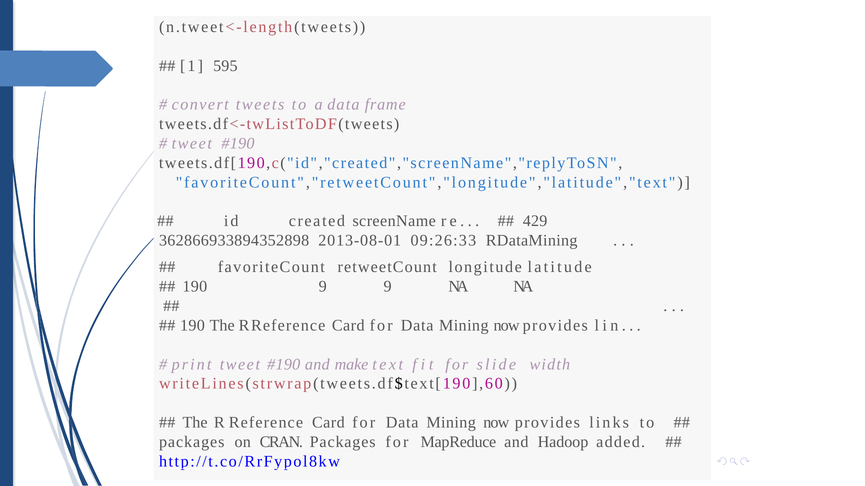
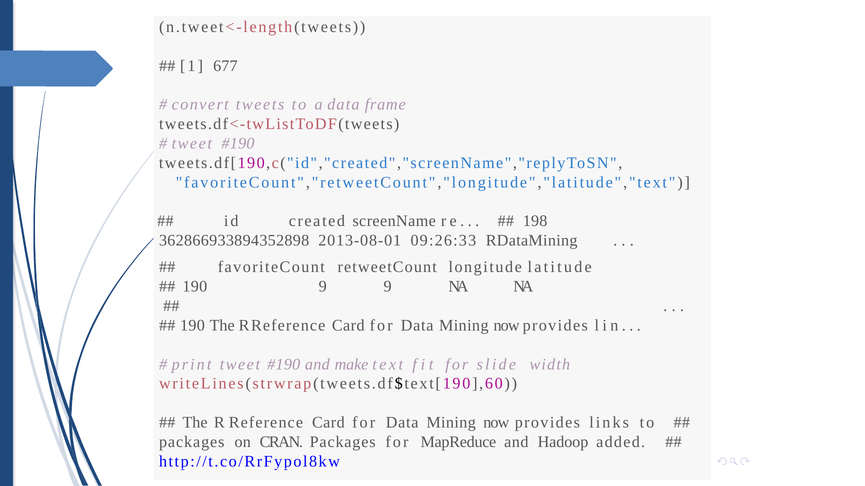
595: 595 -> 677 (225, 66)
429: 429 -> 198 (535, 221)
